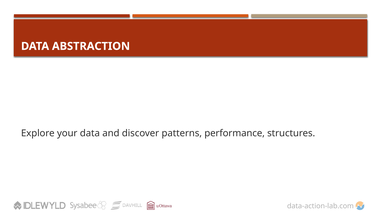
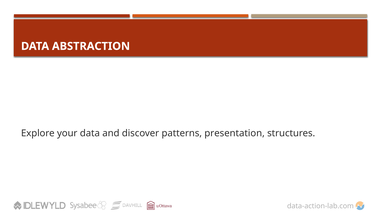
performance: performance -> presentation (235, 133)
